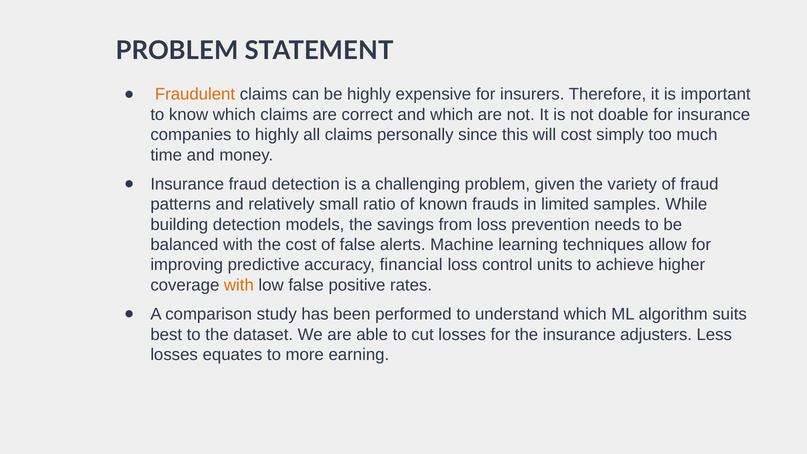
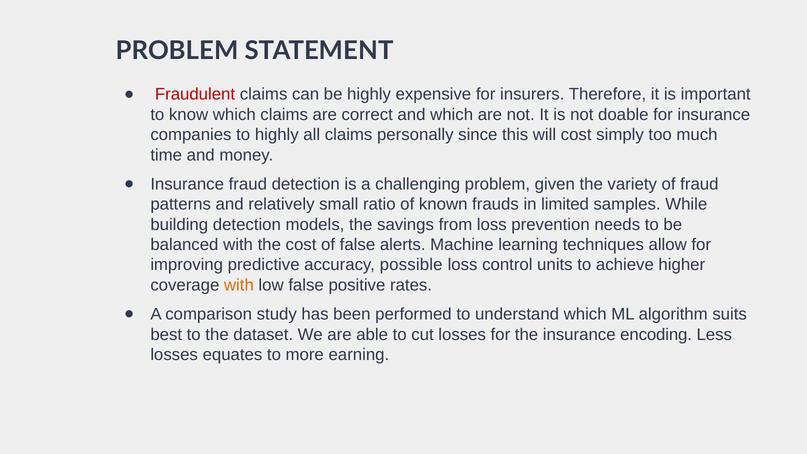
Fraudulent colour: orange -> red (195, 94)
ﬁnancial: ﬁnancial -> possible (411, 265)
adjusters: adjusters -> encoding (656, 335)
